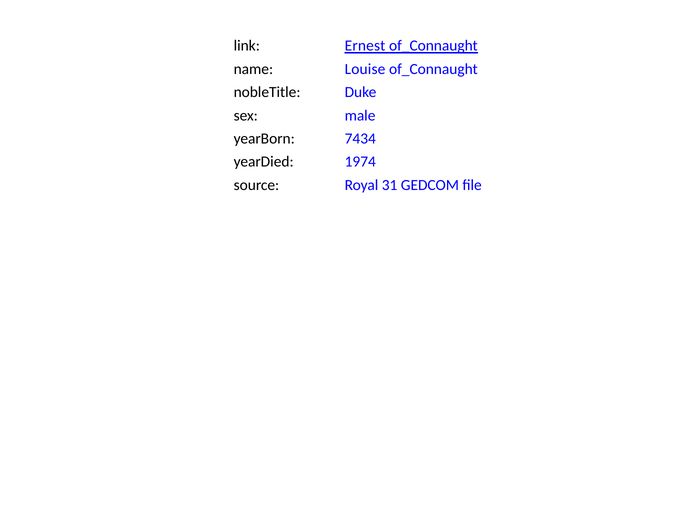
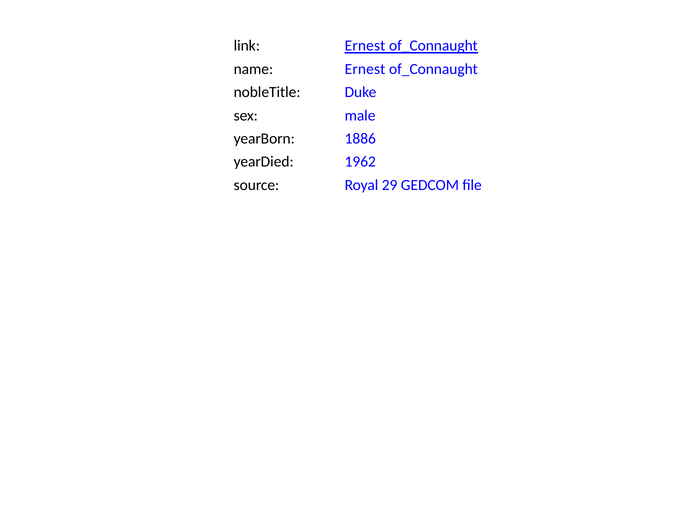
name Louise: Louise -> Ernest (365, 69)
7434: 7434 -> 1886 (360, 138)
1974: 1974 -> 1962 (360, 162)
31: 31 -> 29 (390, 185)
